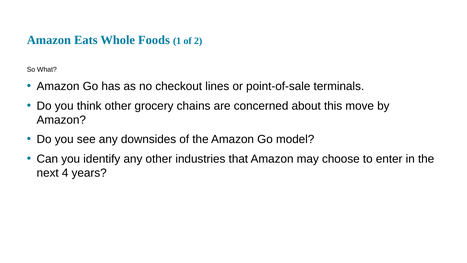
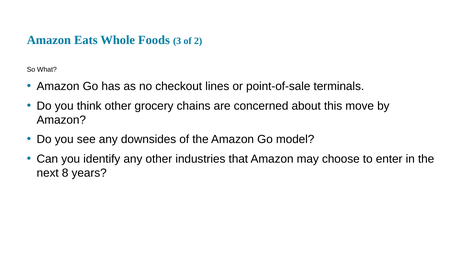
1: 1 -> 3 (177, 41)
4: 4 -> 8 (65, 173)
